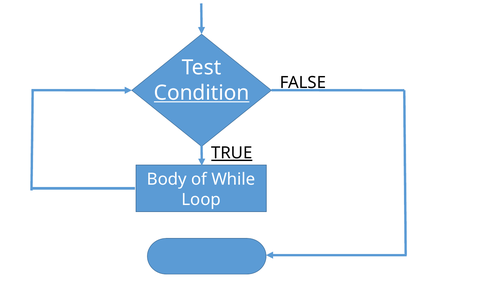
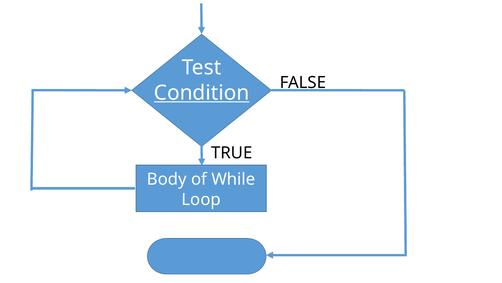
TRUE underline: present -> none (232, 153)
